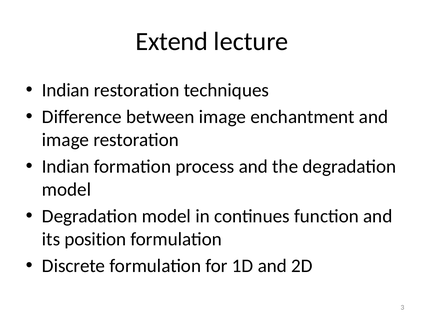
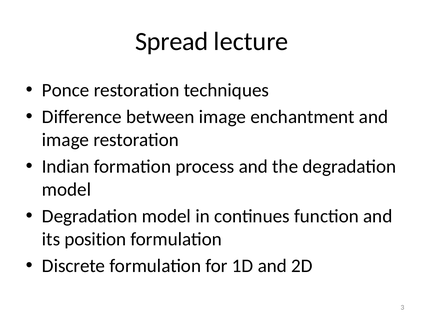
Extend: Extend -> Spread (172, 42)
Indian: Indian -> Ponce (66, 90)
